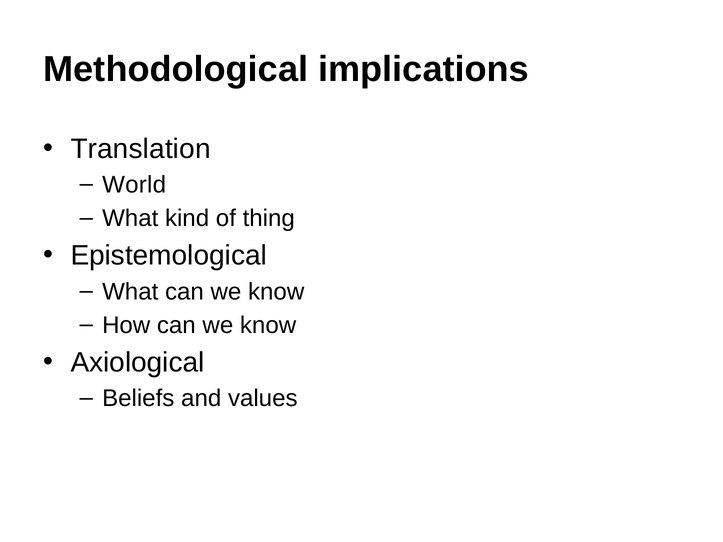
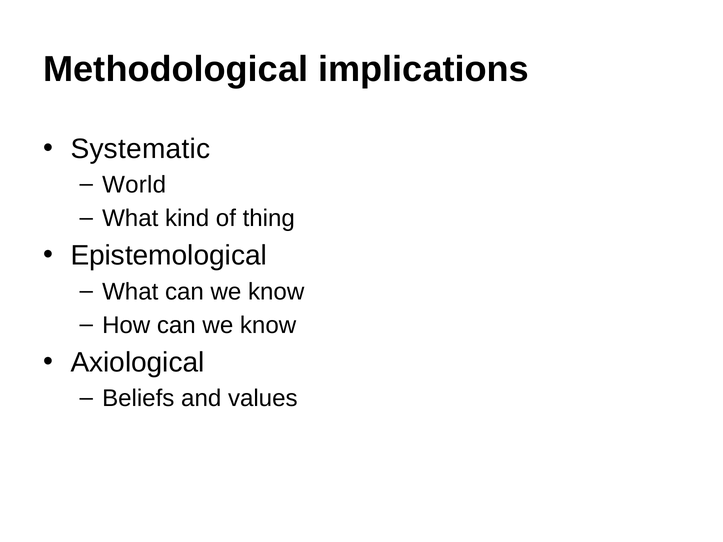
Translation: Translation -> Systematic (141, 149)
